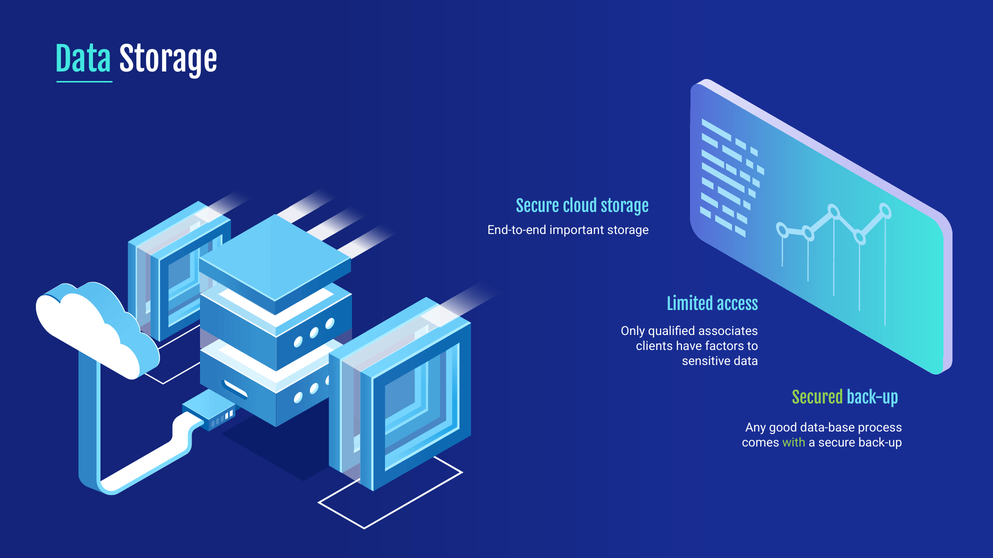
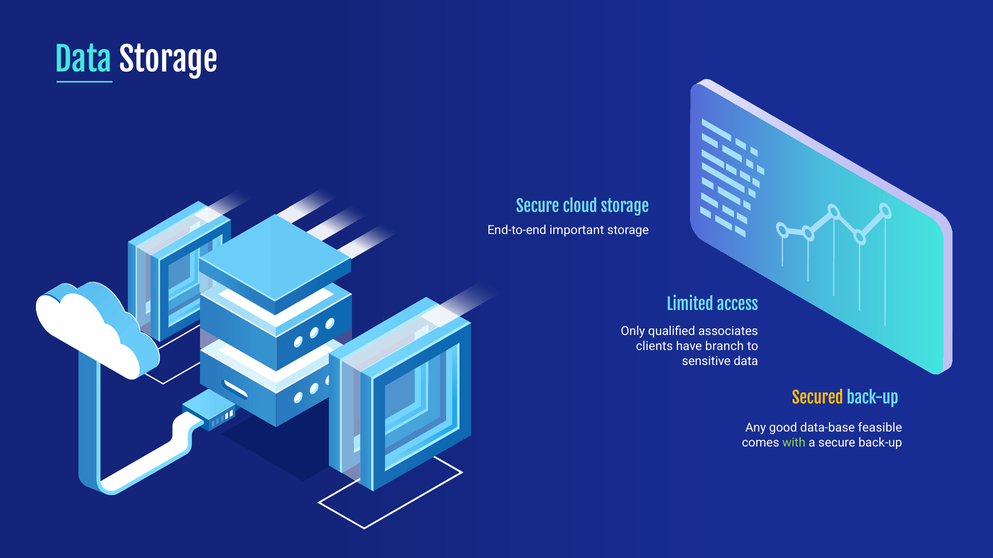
factors: factors -> branch (725, 346)
Secured colour: light green -> yellow (818, 399)
process: process -> feasible (880, 428)
